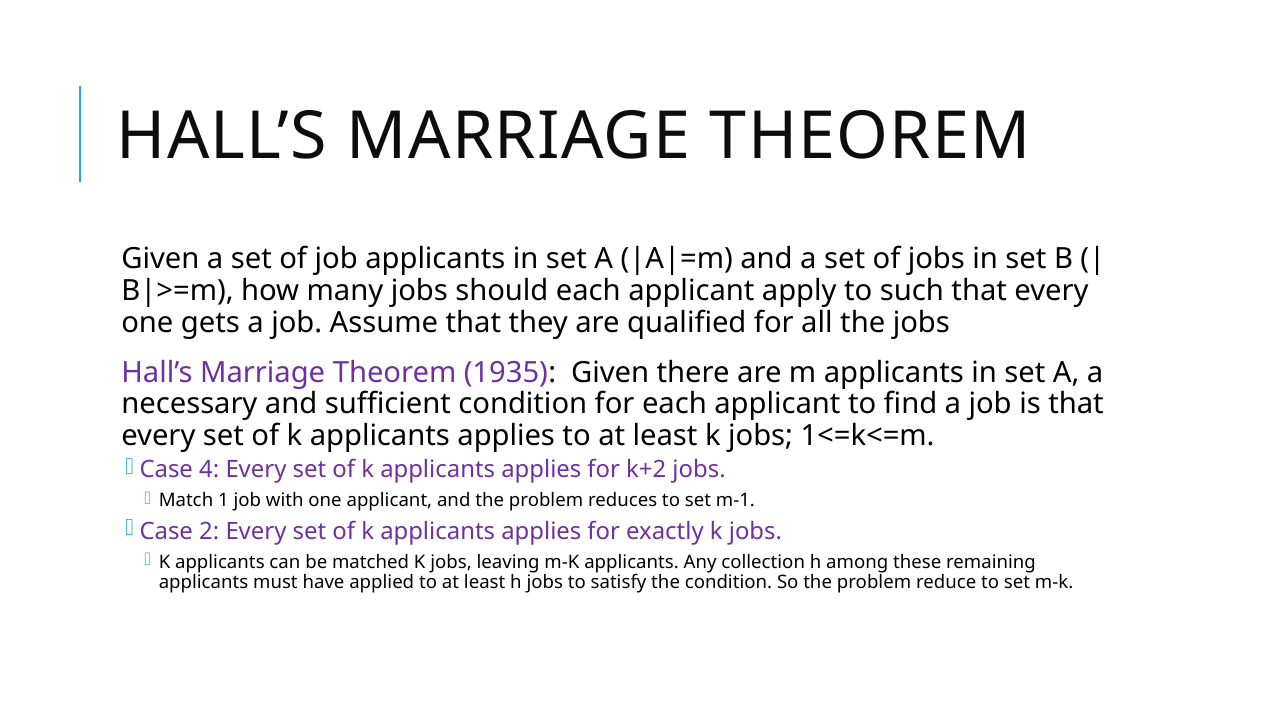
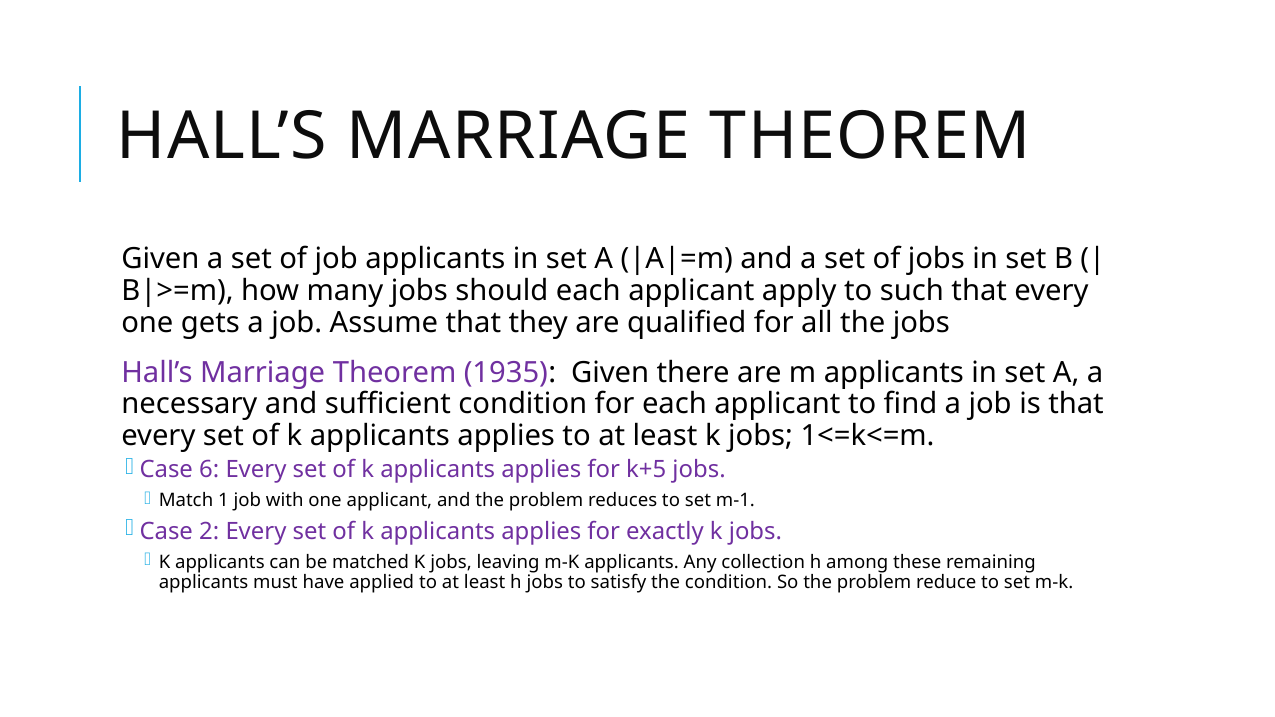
4: 4 -> 6 (209, 470)
k+2: k+2 -> k+5 (646, 470)
